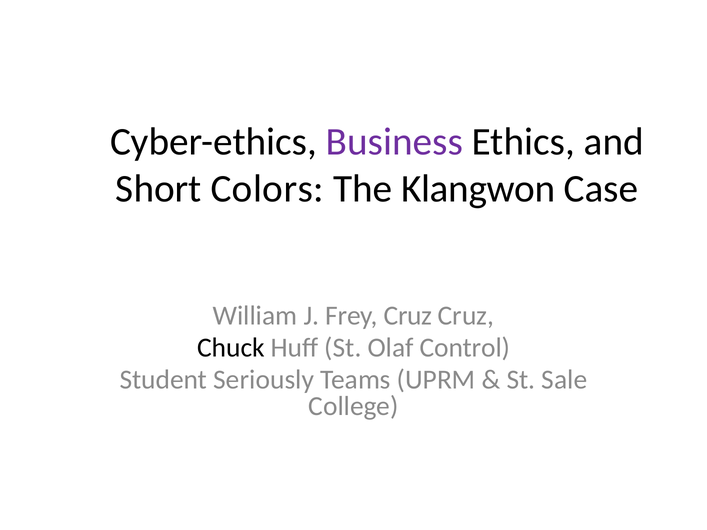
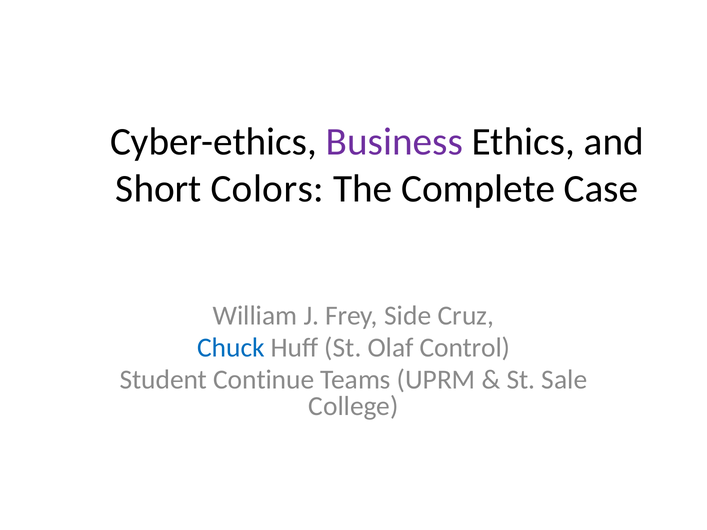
Klangwon: Klangwon -> Complete (478, 189)
Frey Cruz: Cruz -> Side (408, 316)
Chuck colour: black -> blue (231, 348)
Seriously: Seriously -> Continue (264, 380)
